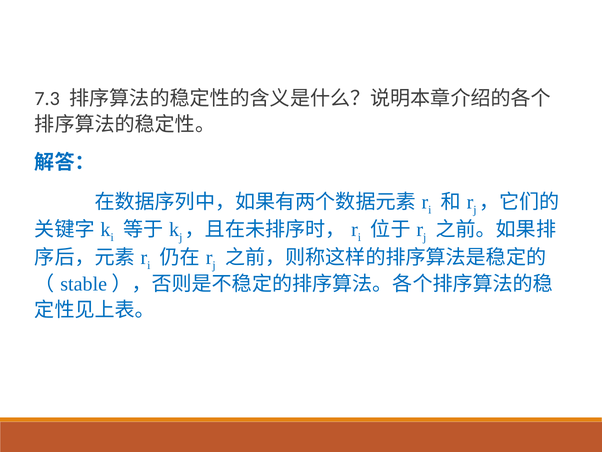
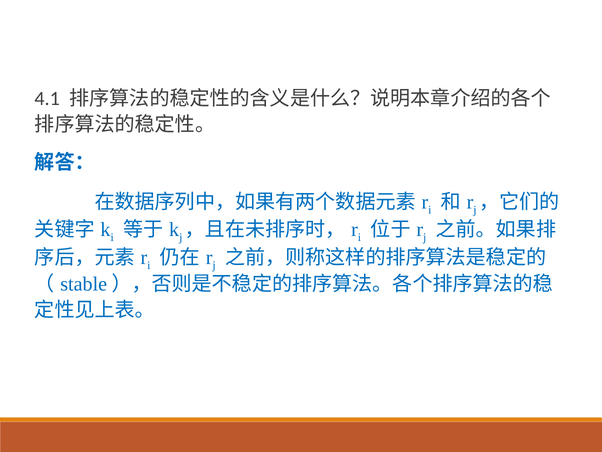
7.3: 7.3 -> 4.1 (47, 98)
